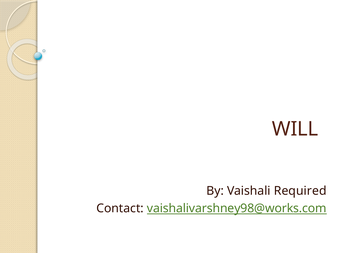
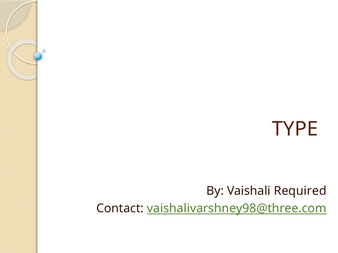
WILL: WILL -> TYPE (295, 129)
vaishalivarshney98@works.com: vaishalivarshney98@works.com -> vaishalivarshney98@three.com (237, 209)
